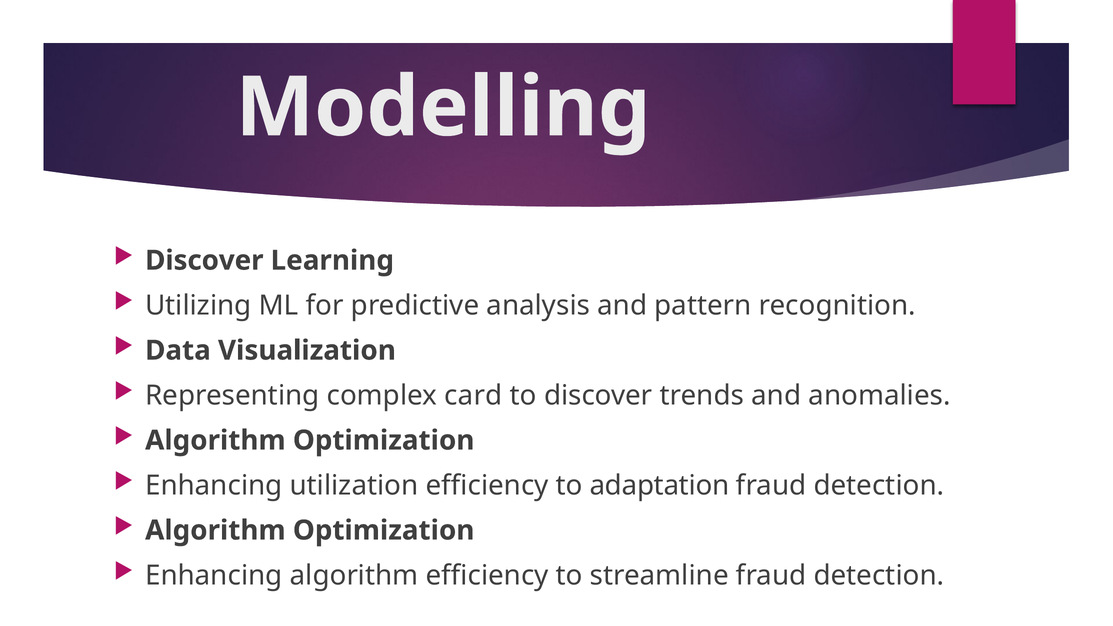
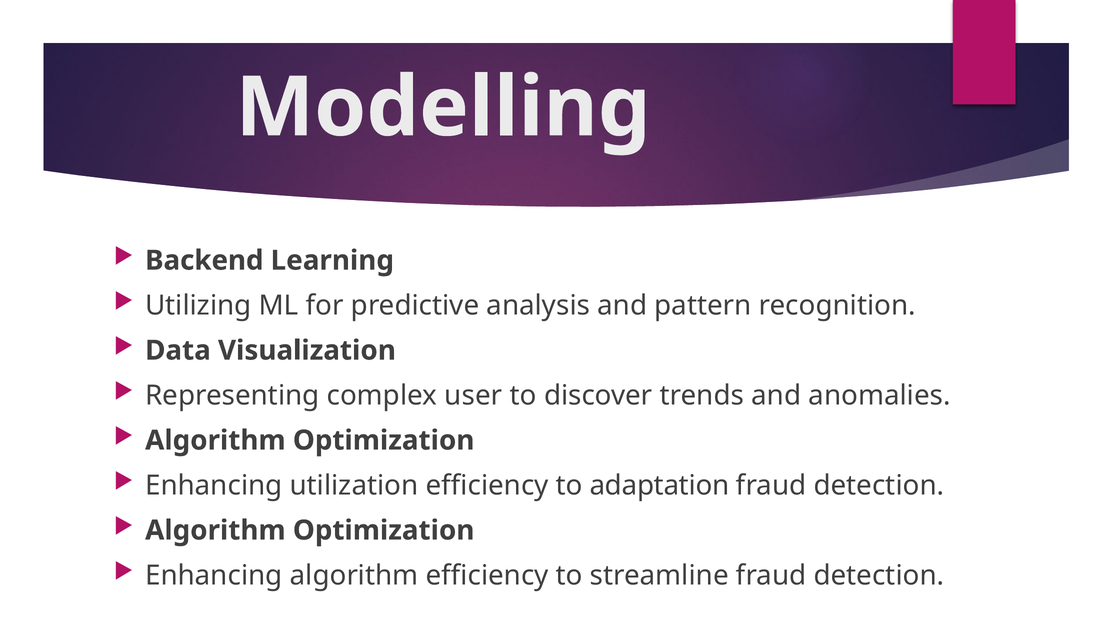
Discover: Discover -> Backend (204, 260)
card: card -> user (473, 395)
